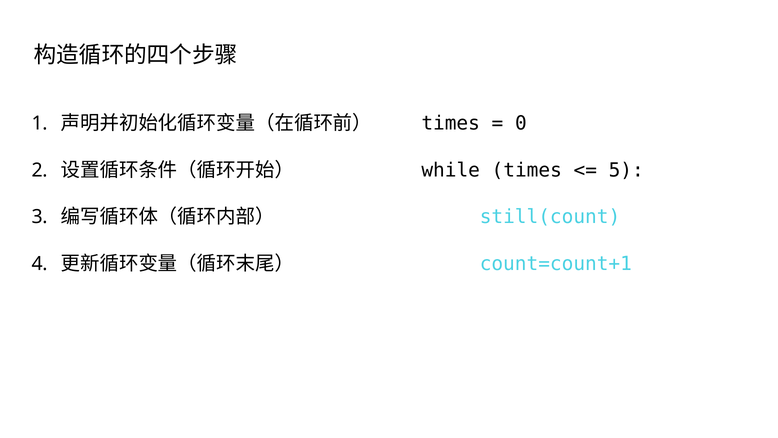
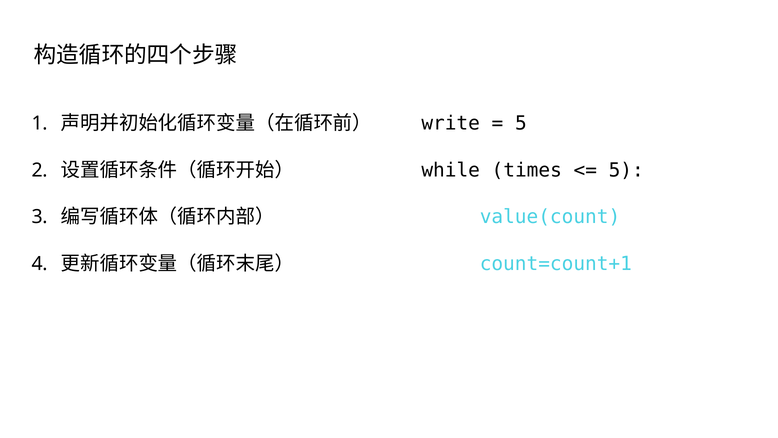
times: times -> write (451, 123)
0: 0 -> 5 (521, 123)
still(count: still(count -> value(count (550, 217)
